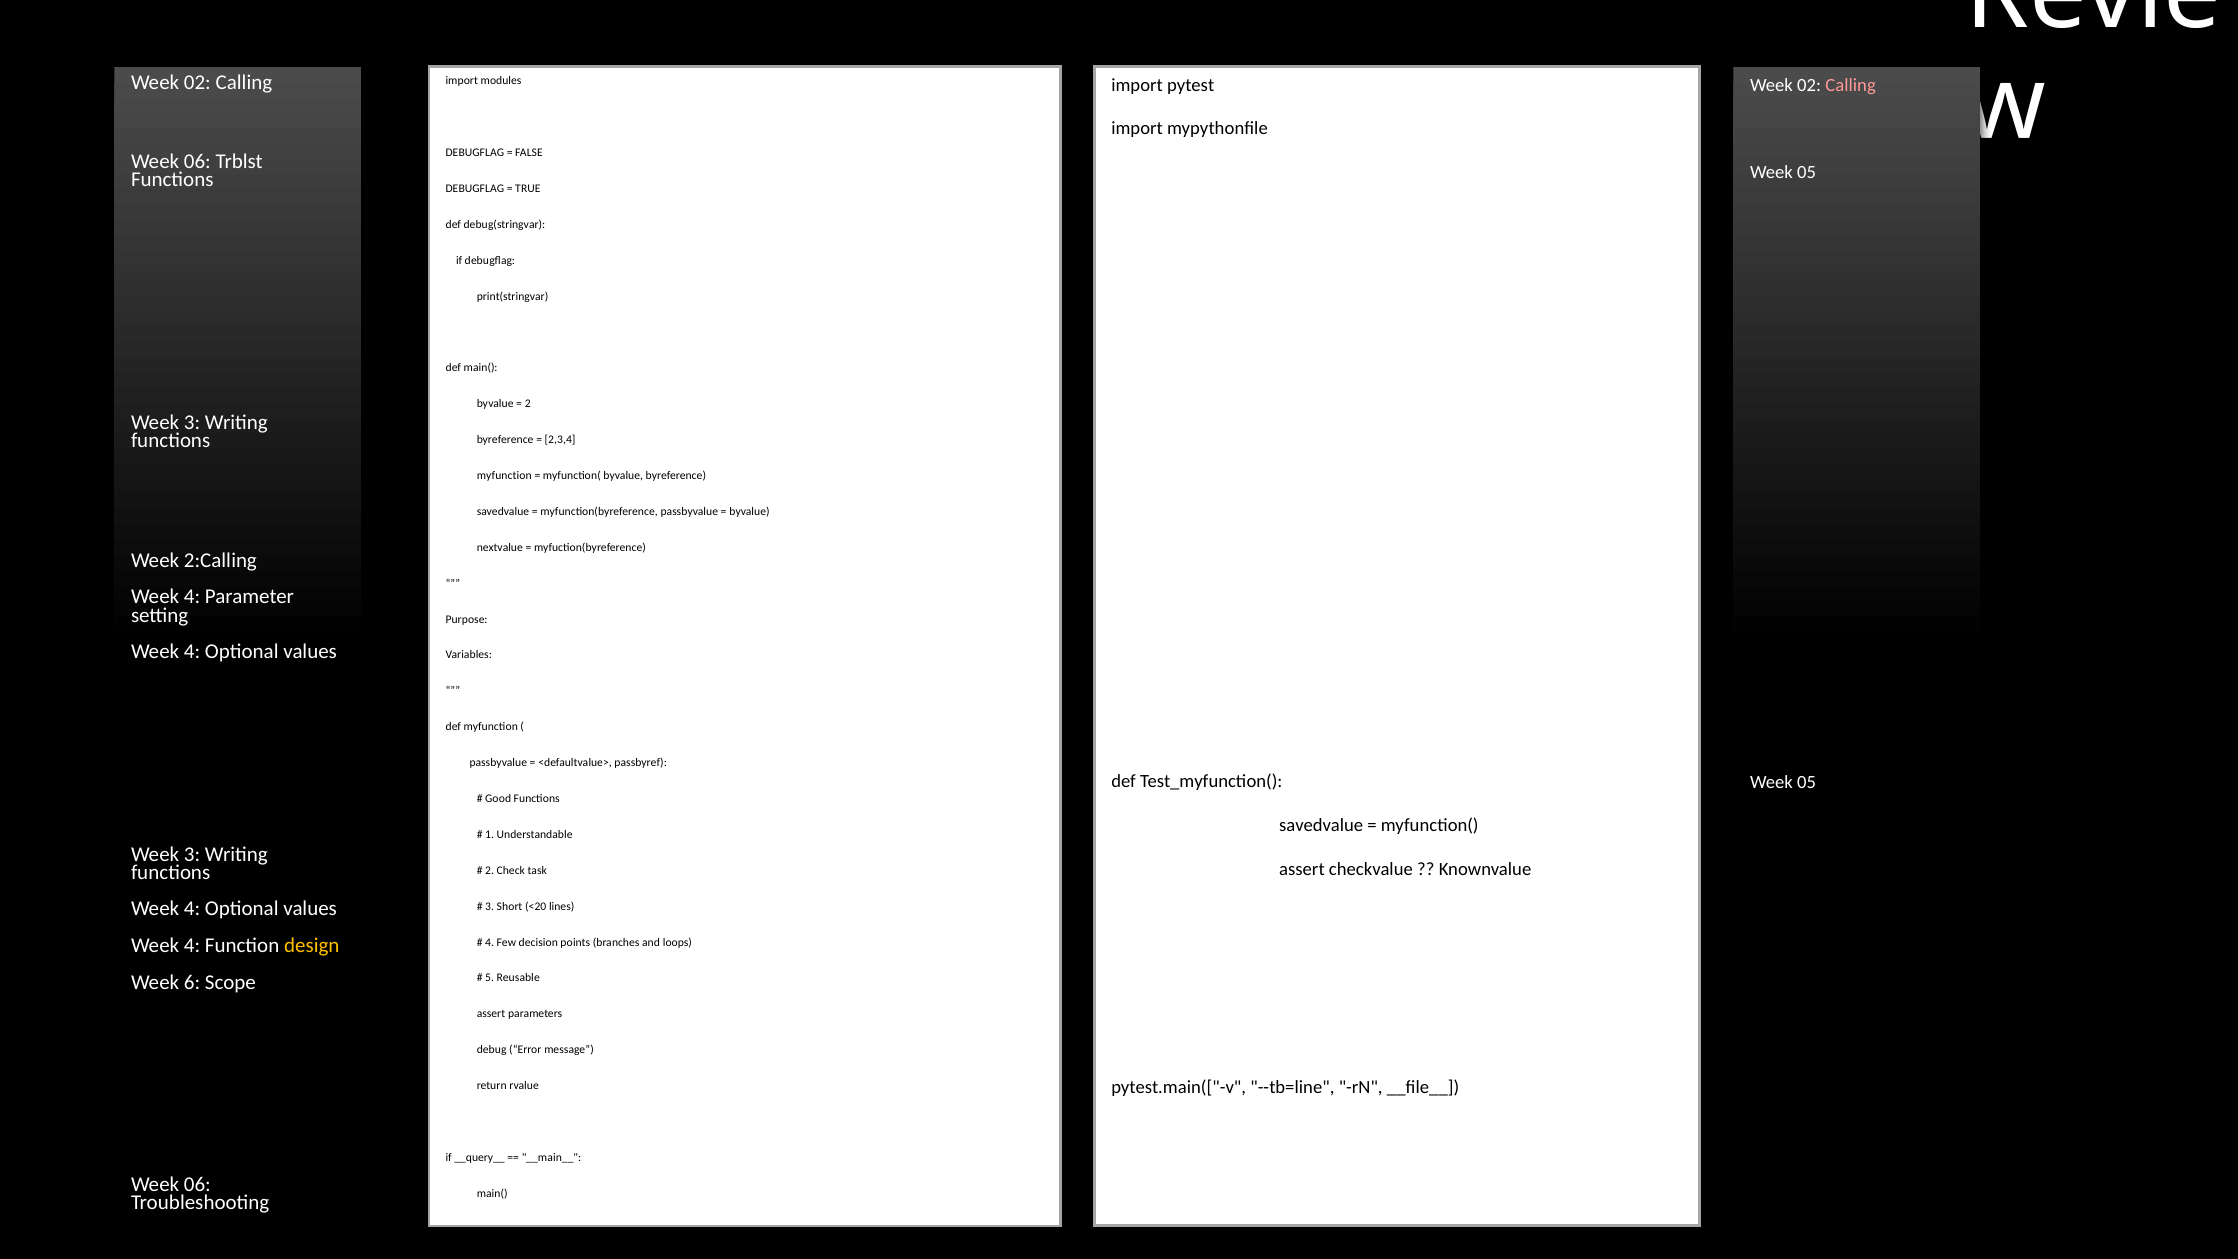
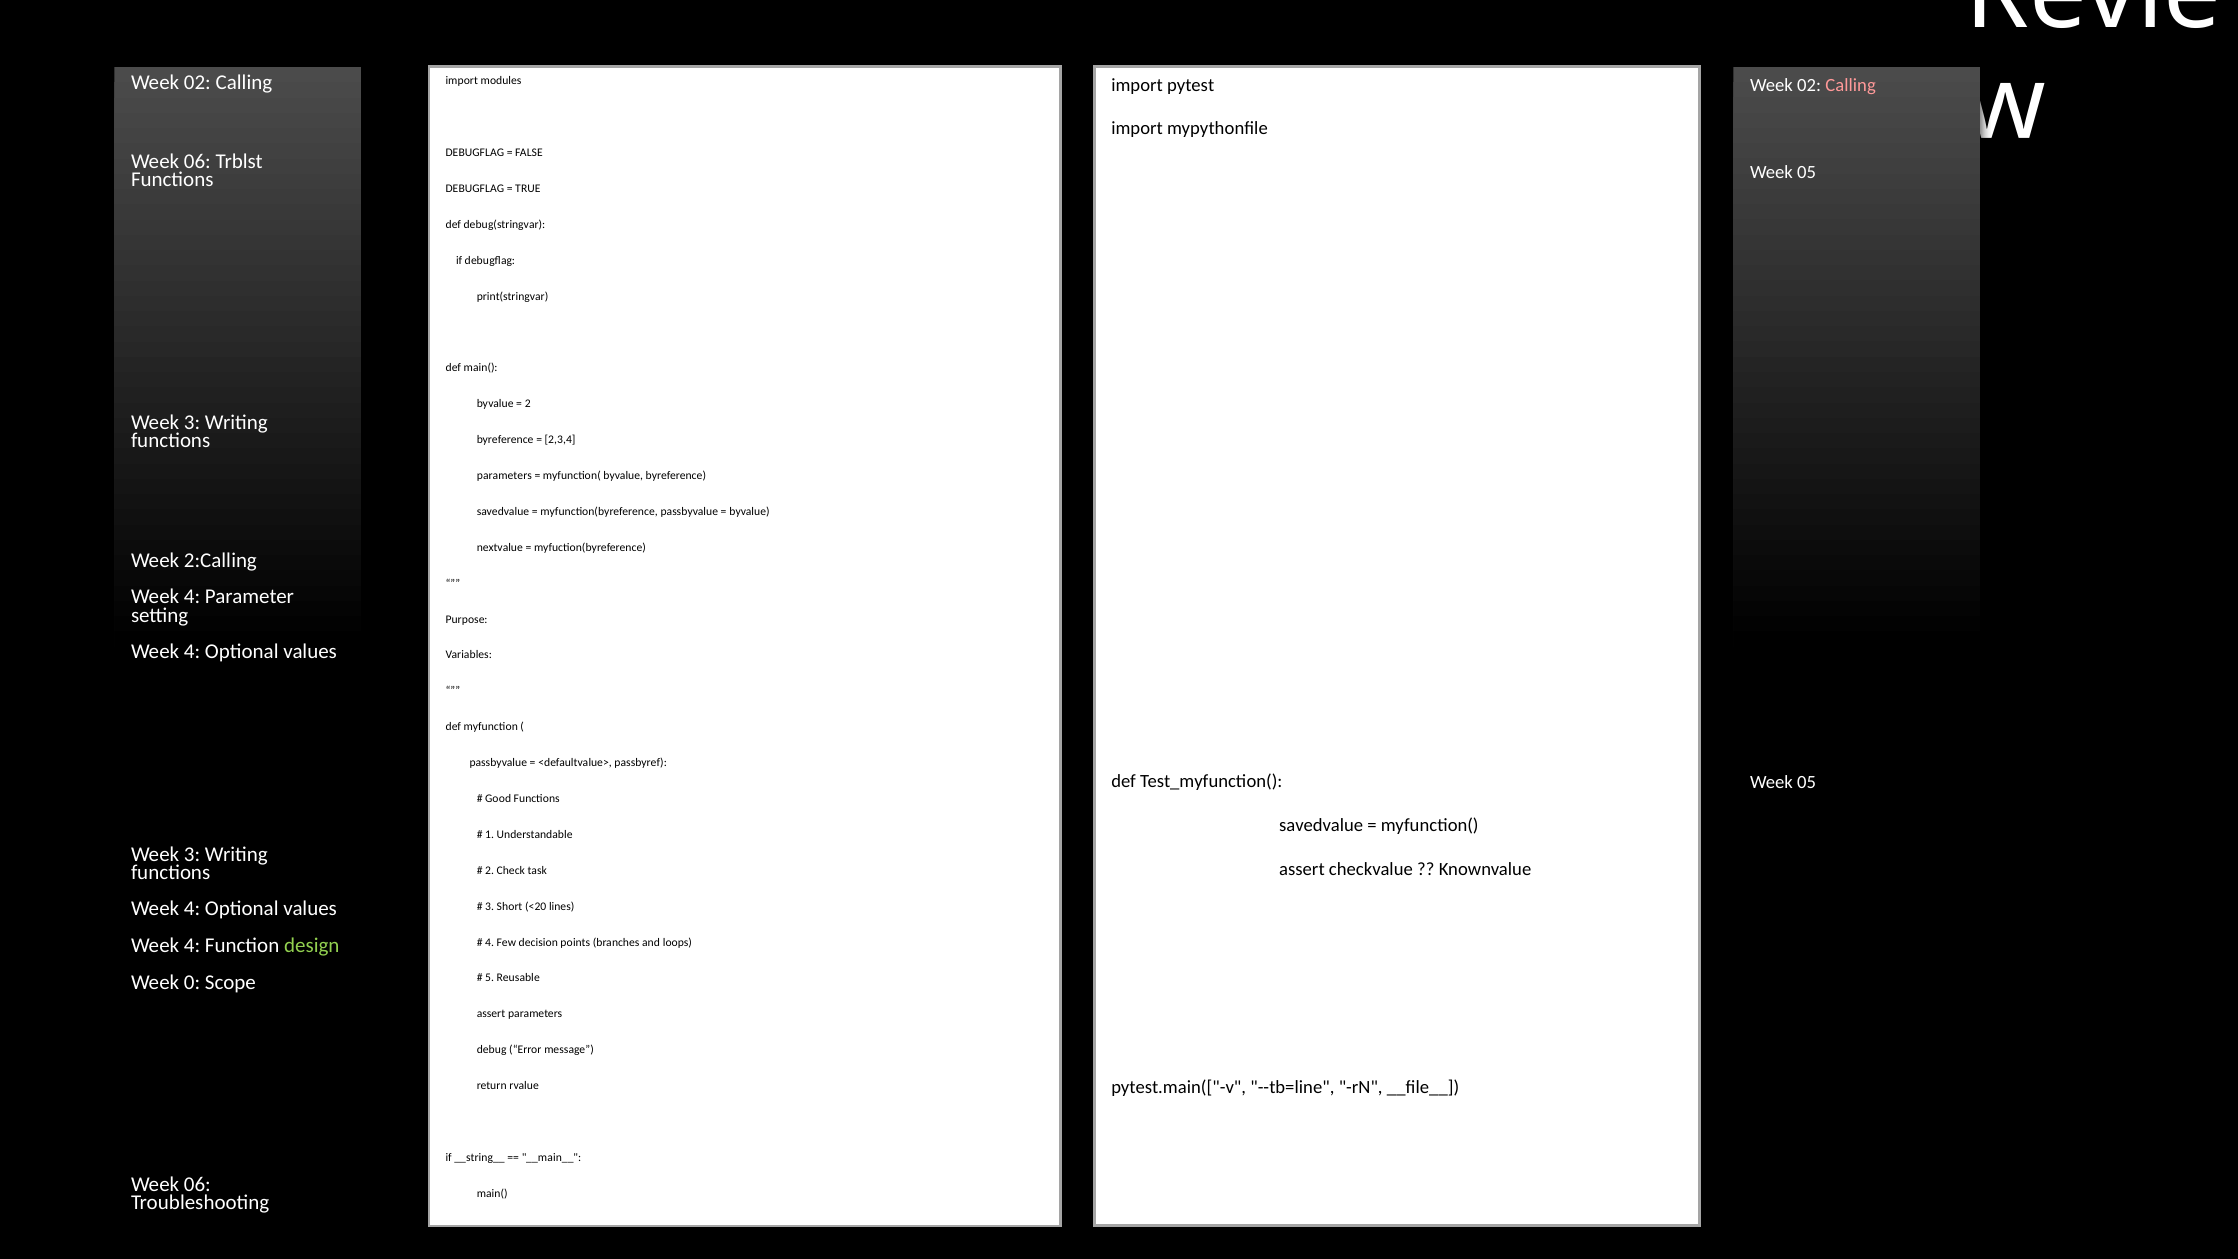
myfunction: myfunction -> parameters (504, 476)
design colour: yellow -> light green (312, 946)
6: 6 -> 0 (192, 983)
__query__: __query__ -> __string__ (480, 1157)
